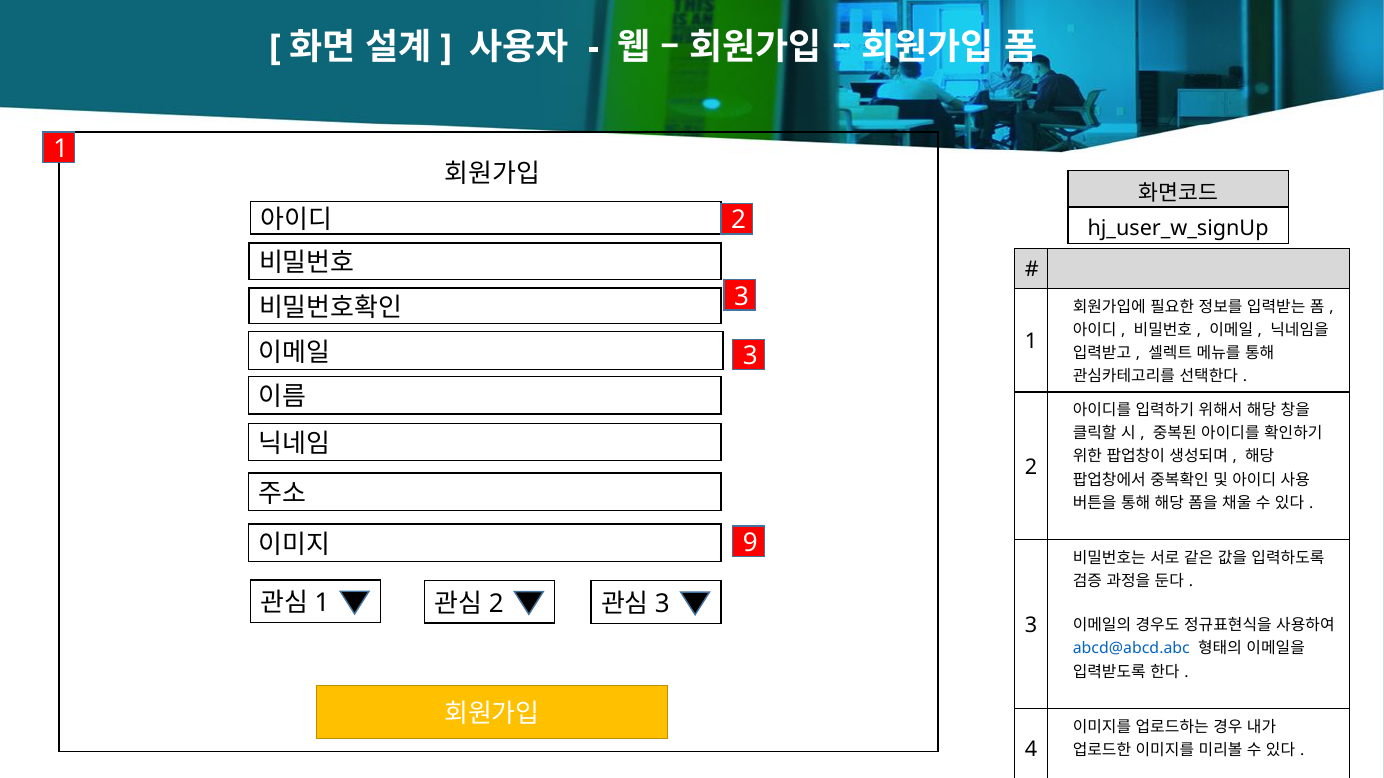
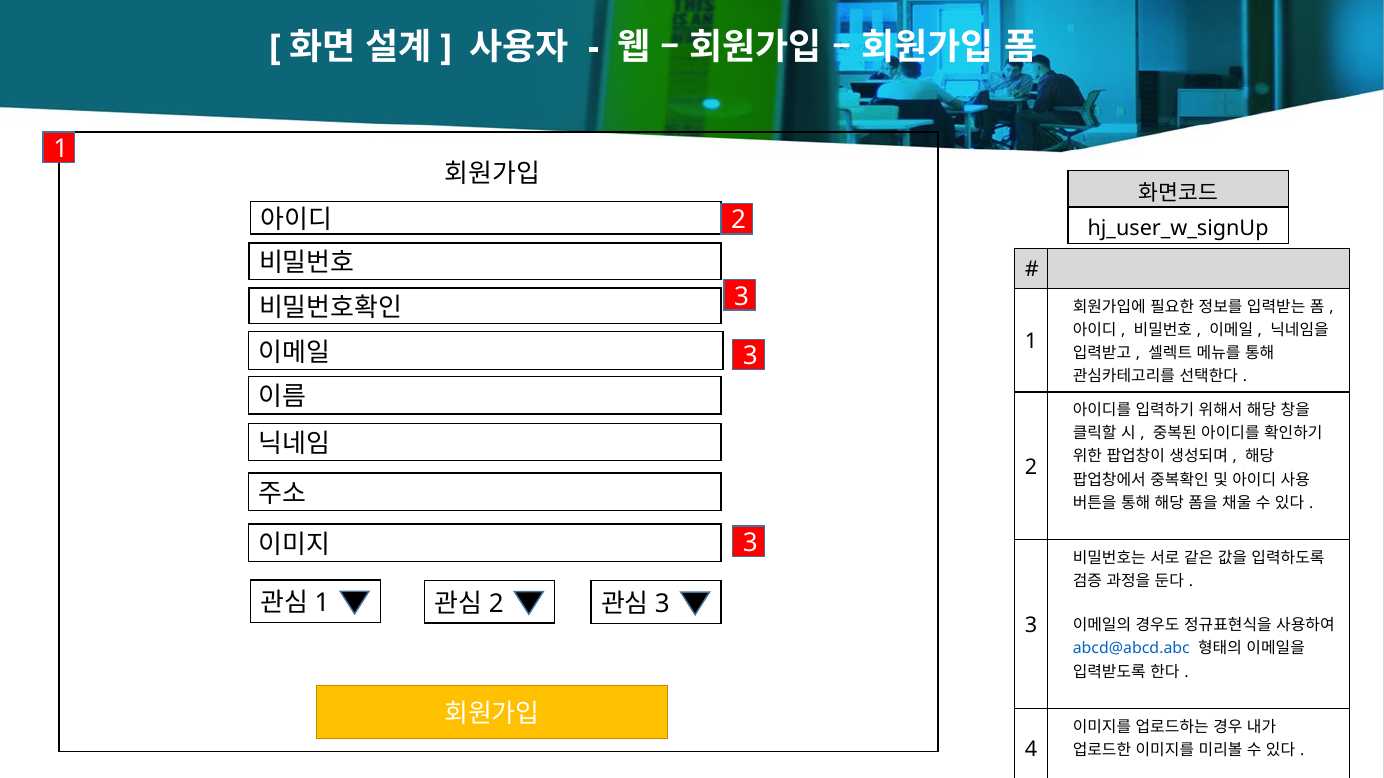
9: 9 -> 3 (750, 543)
